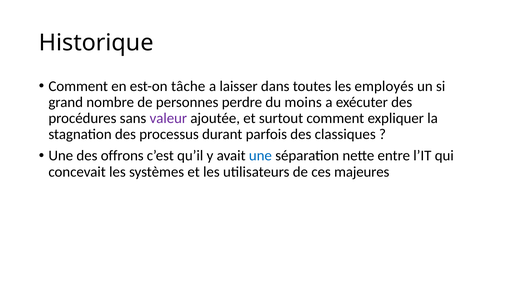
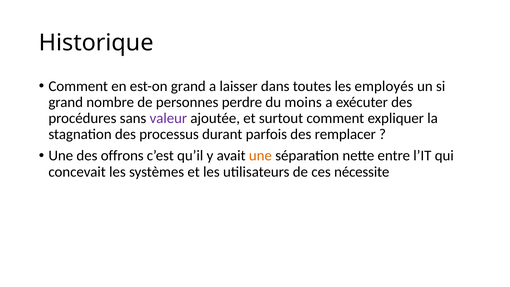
est-on tâche: tâche -> grand (188, 86)
classiques: classiques -> remplacer (345, 134)
une colour: blue -> orange (260, 156)
majeures: majeures -> nécessite (362, 172)
